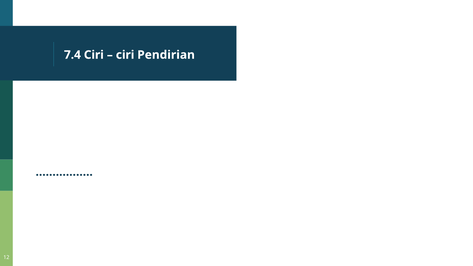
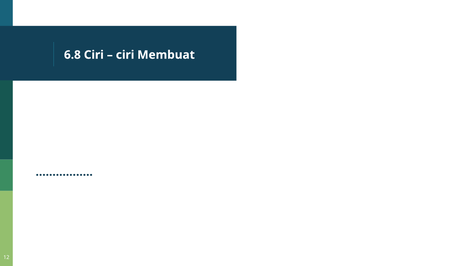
7.4: 7.4 -> 6.8 (72, 55)
Pendirian: Pendirian -> Membuat (166, 55)
